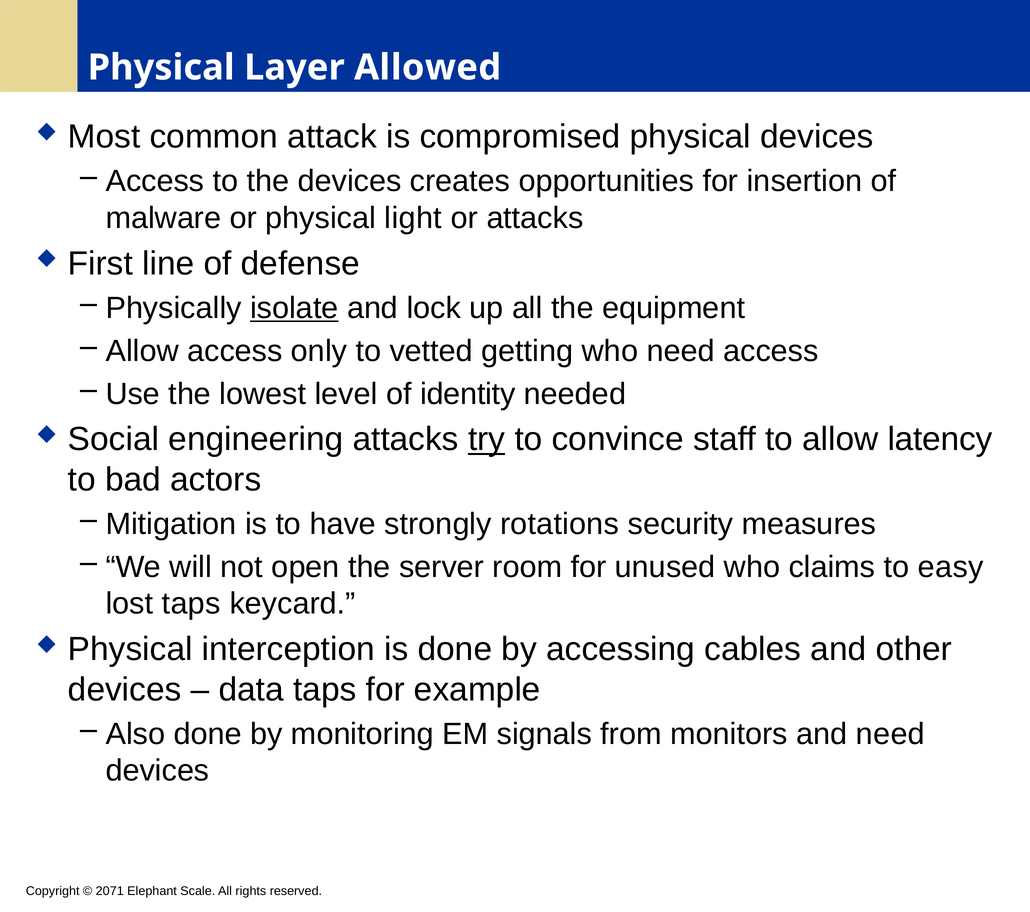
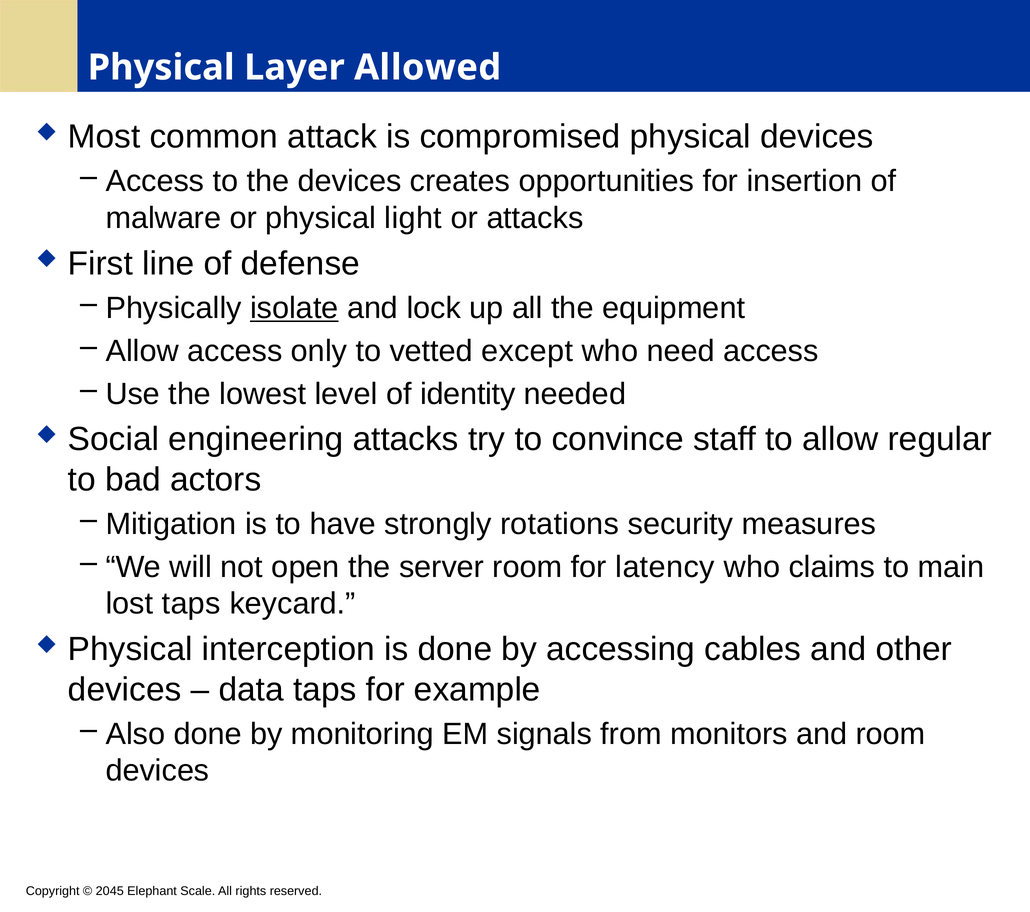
getting: getting -> except (527, 351)
try underline: present -> none (487, 439)
latency: latency -> regular (940, 439)
unused: unused -> latency (665, 567)
easy: easy -> main (951, 567)
and need: need -> room (891, 734)
2071: 2071 -> 2045 (110, 891)
